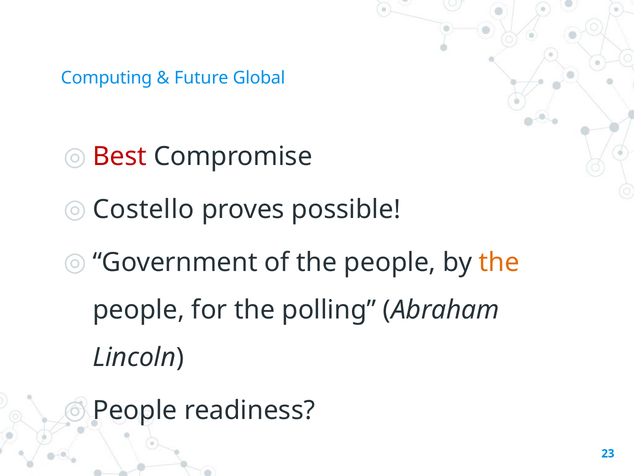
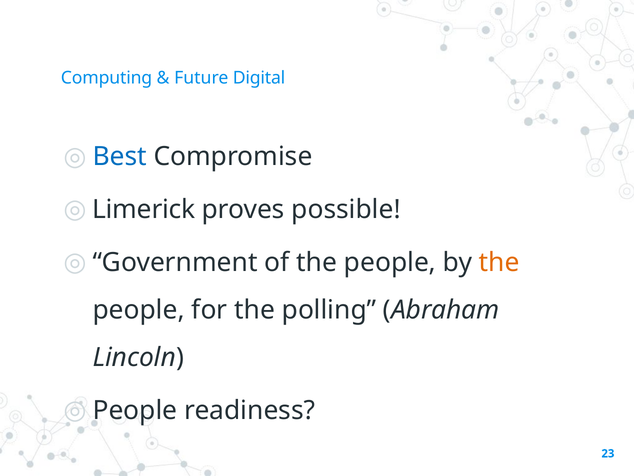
Global: Global -> Digital (259, 78)
Best colour: red -> blue (120, 157)
Costello: Costello -> Limerick (144, 209)
